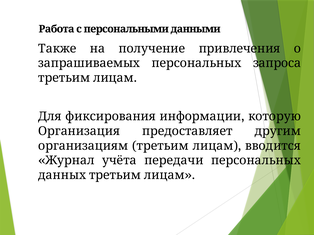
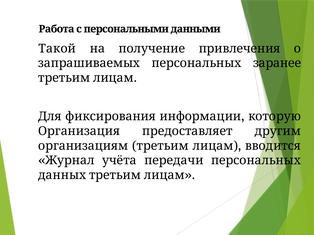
Также: Также -> Такой (57, 49)
запроса: запроса -> заранее (277, 63)
